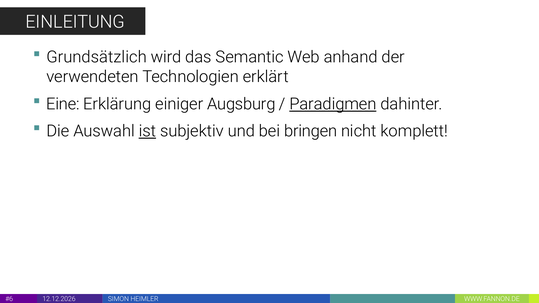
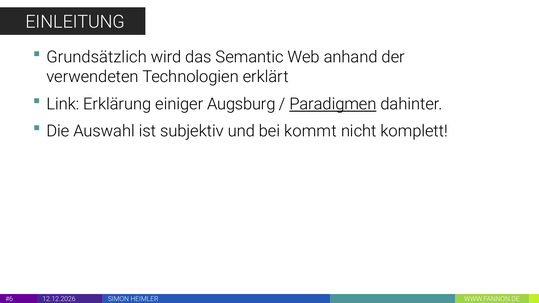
Eine: Eine -> Link (63, 104)
ist underline: present -> none (147, 131)
bringen: bringen -> kommt (310, 131)
